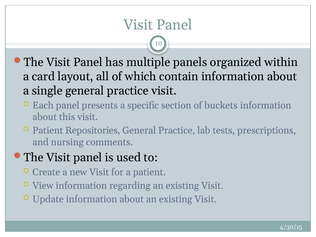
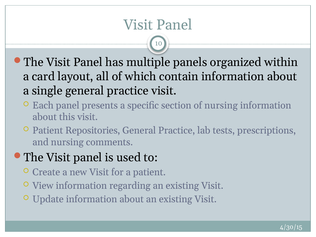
of buckets: buckets -> nursing (221, 105)
